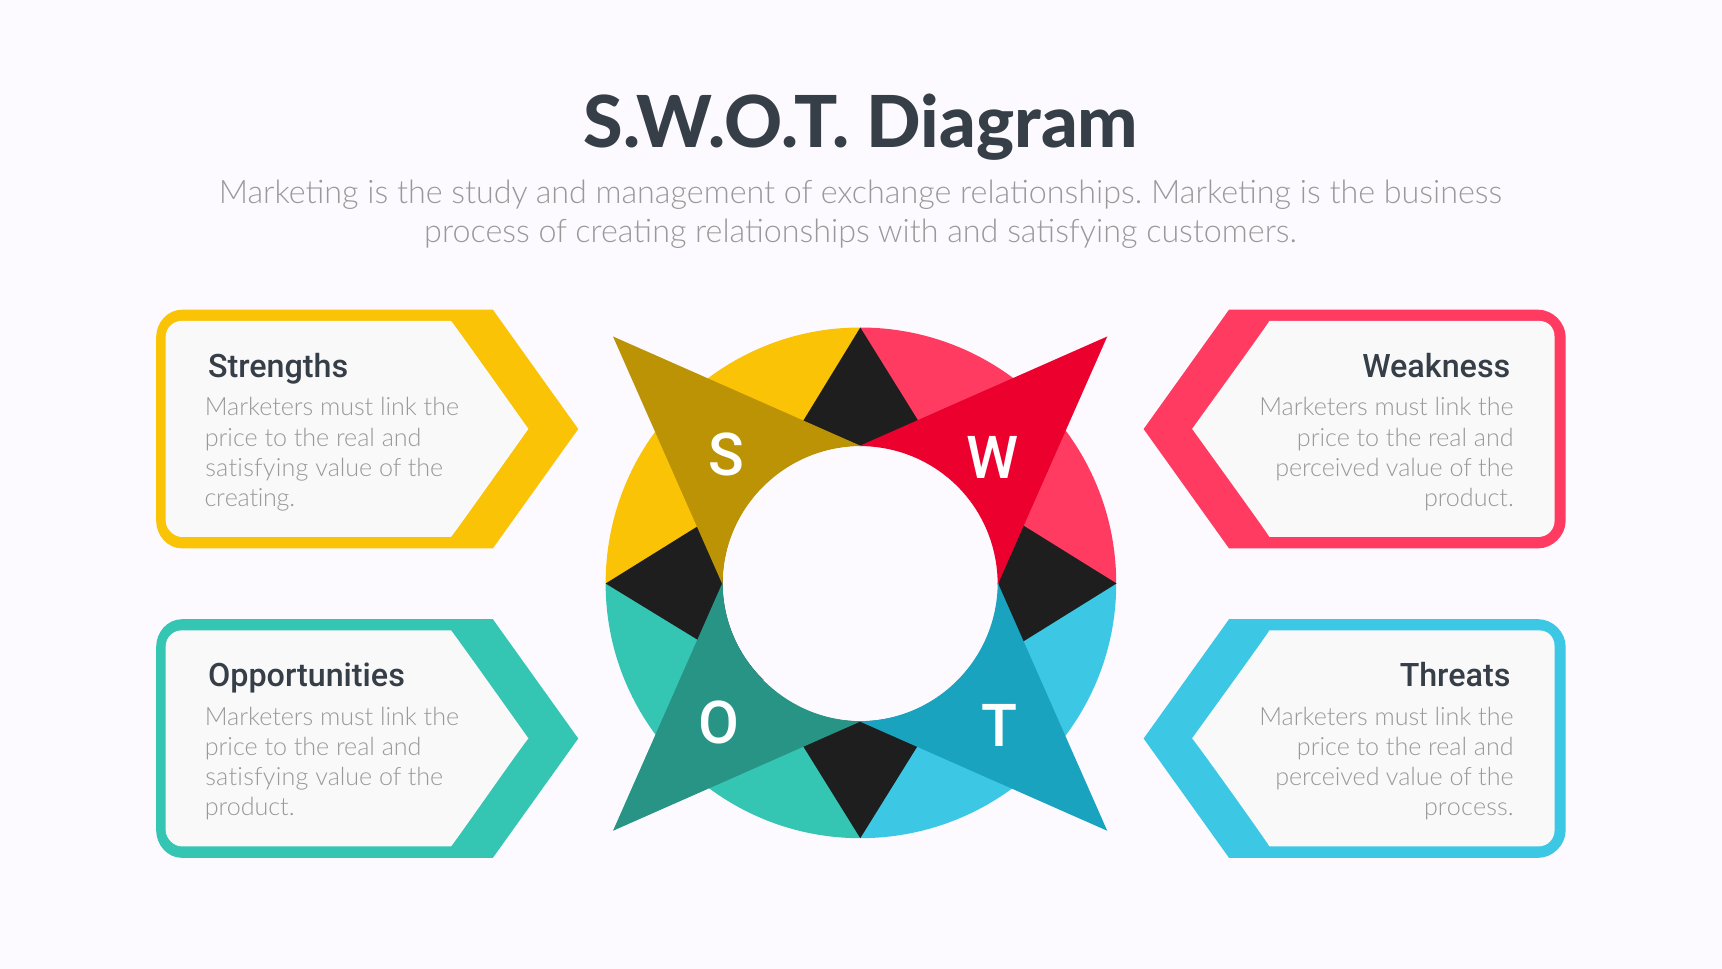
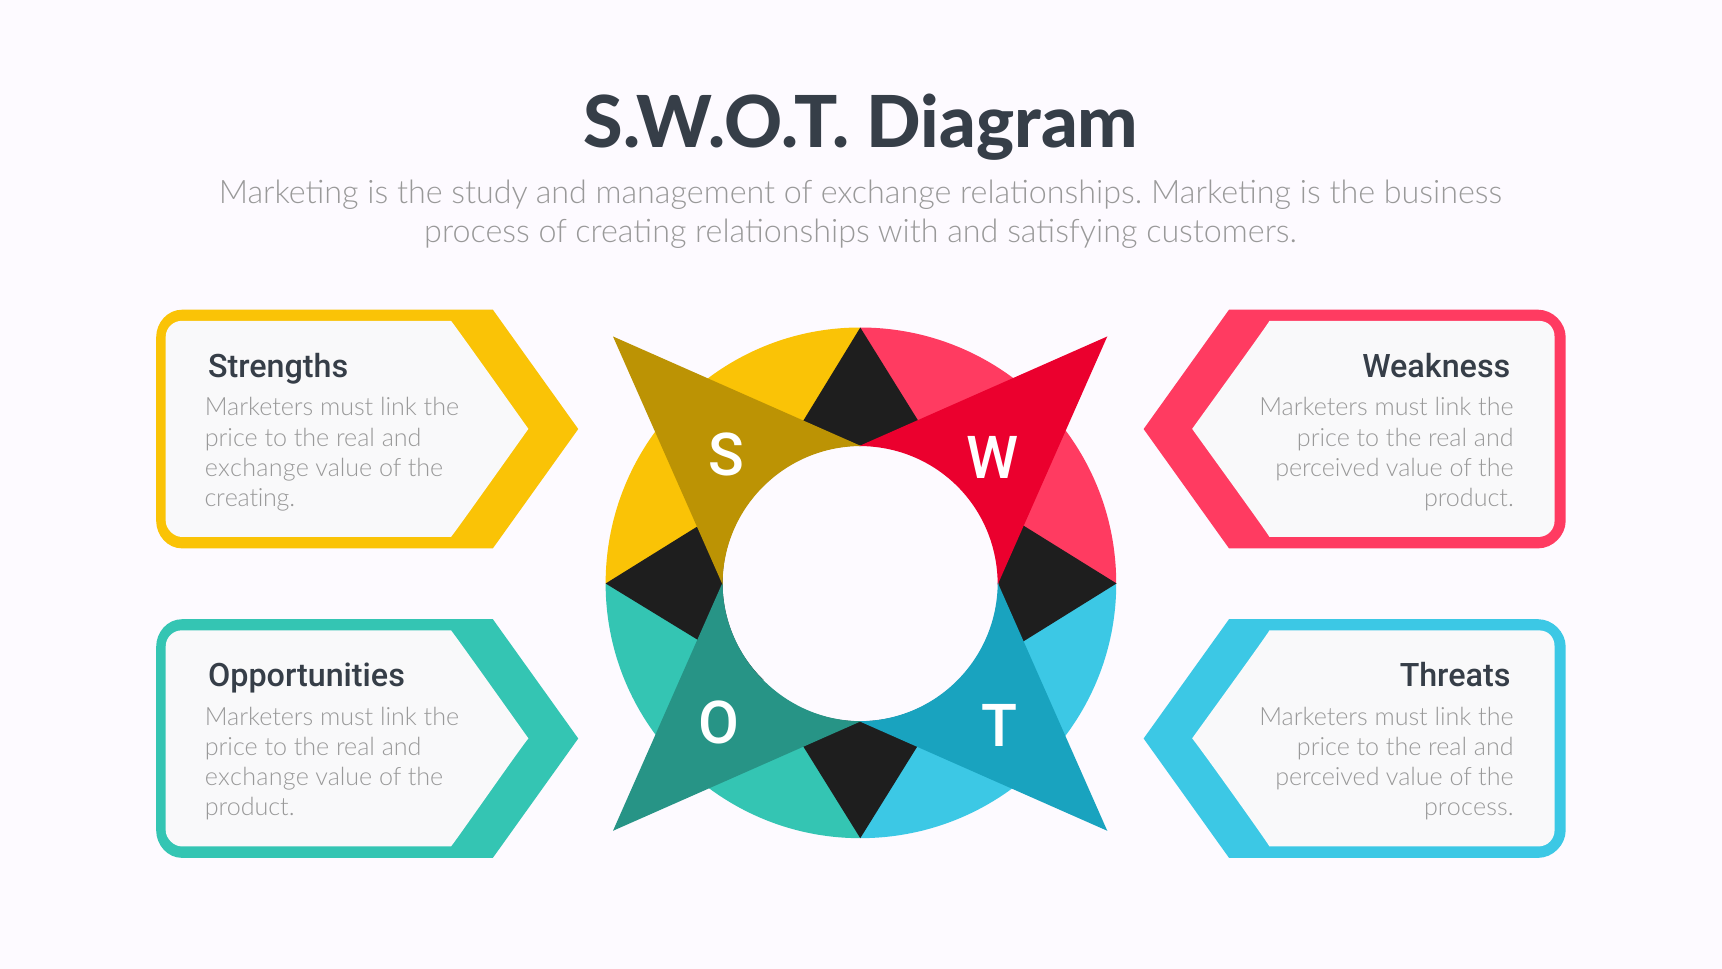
satisfying: satisfying -> exchange (257, 468)
satisfying: satisfying -> exchange (257, 777)
